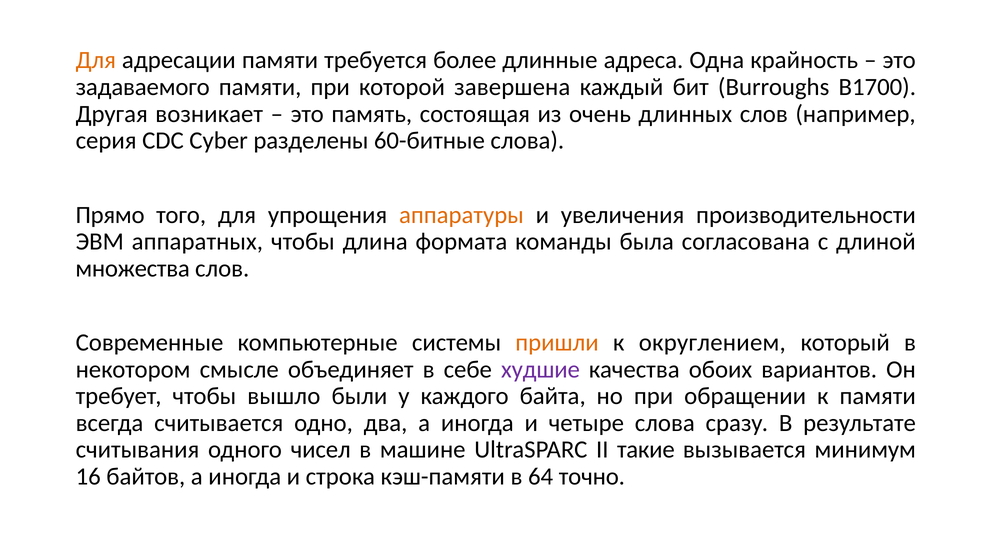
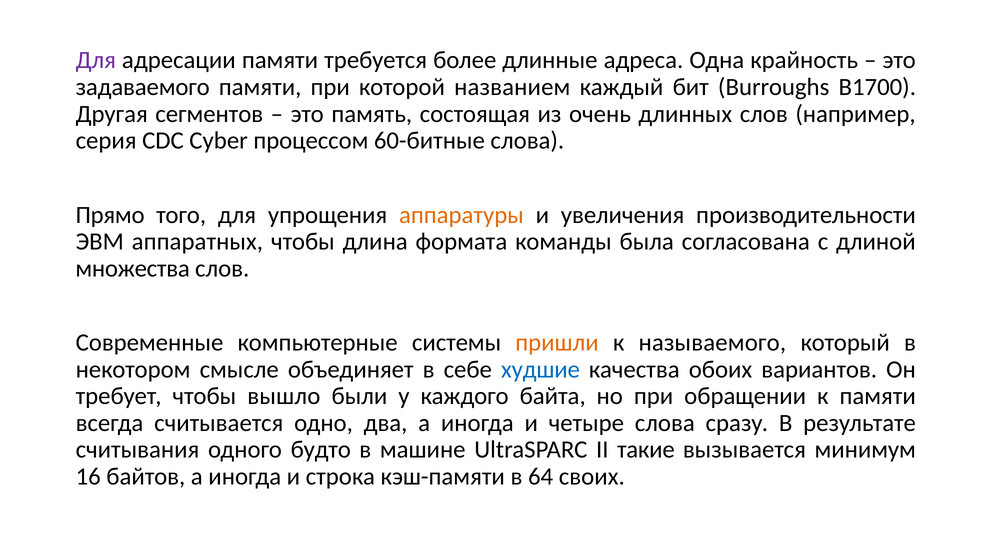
Для colour: orange -> purple (96, 60)
завершена: завершена -> названием (512, 87)
возникает: возникает -> сегментов (209, 114)
разделены: разделены -> процессом (311, 141)
округлением: округлением -> называемого (712, 343)
худшие colour: purple -> blue (540, 369)
чисел: чисел -> будто (321, 450)
точно: точно -> своих (592, 476)
